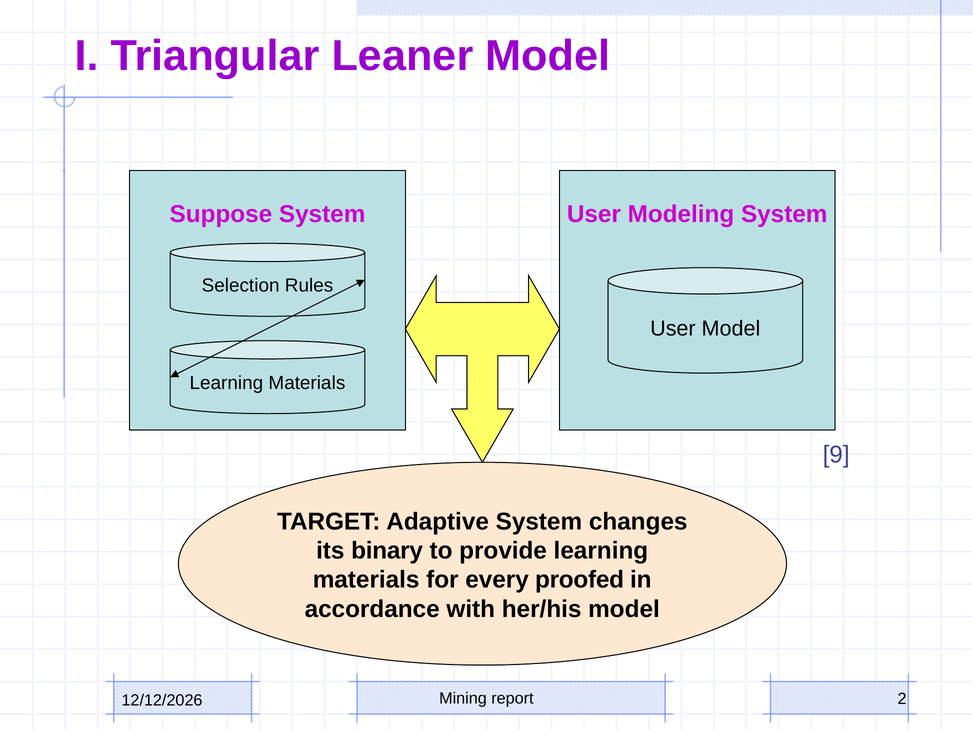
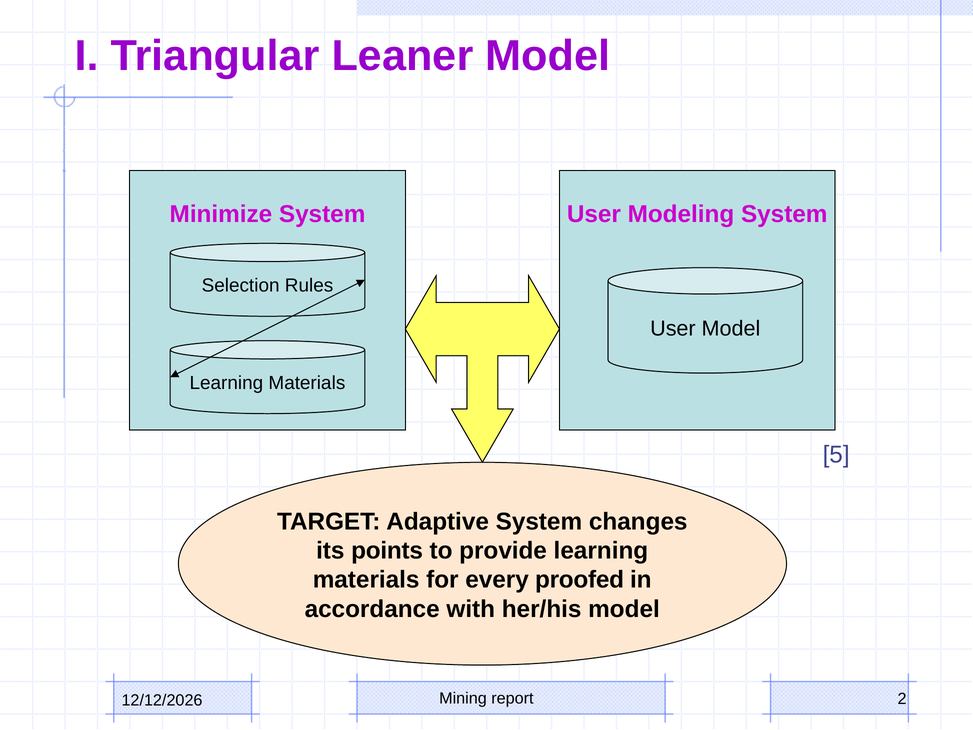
Suppose: Suppose -> Minimize (221, 214)
9: 9 -> 5 (836, 455)
binary: binary -> points (387, 551)
